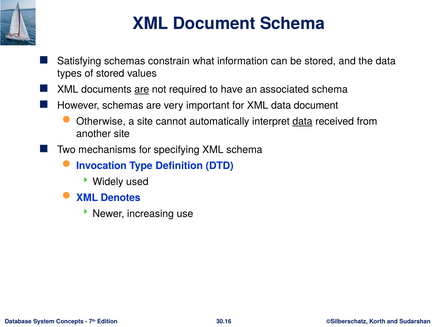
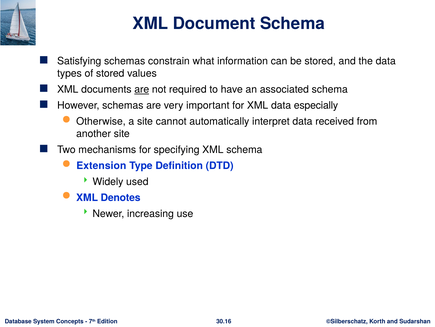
data document: document -> especially (316, 105)
data underline: present -> none (302, 121)
Invocation: Invocation -> Extension (101, 165)
